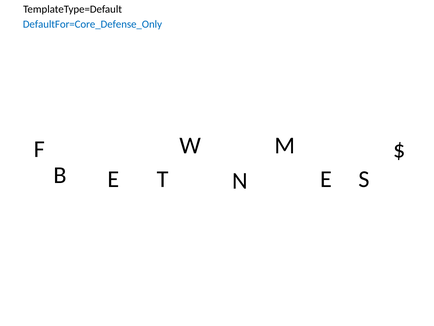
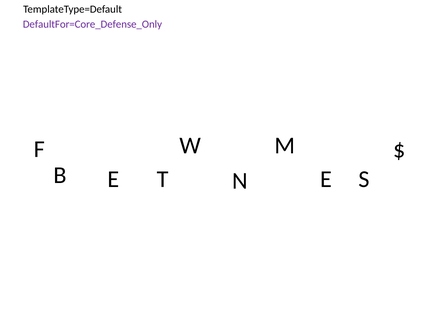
DefaultFor=Core_Defense_Only colour: blue -> purple (92, 24)
